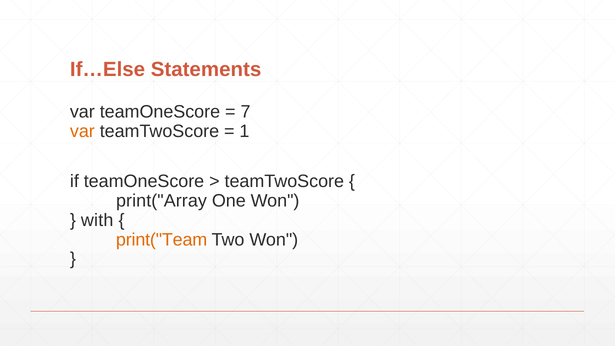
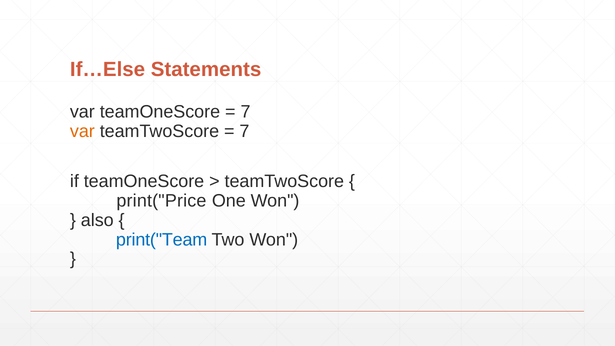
1: 1 -> 7 (244, 131)
print("Array: print("Array -> print("Price (161, 201)
with: with -> also (97, 220)
print("Team colour: orange -> blue (162, 240)
